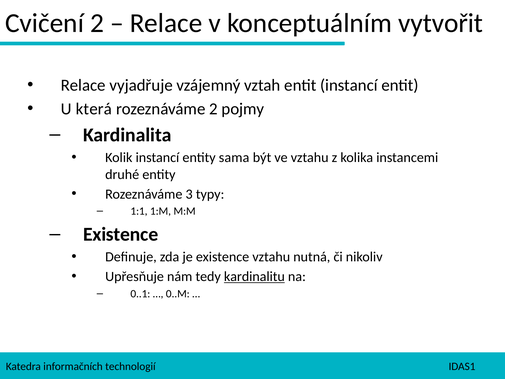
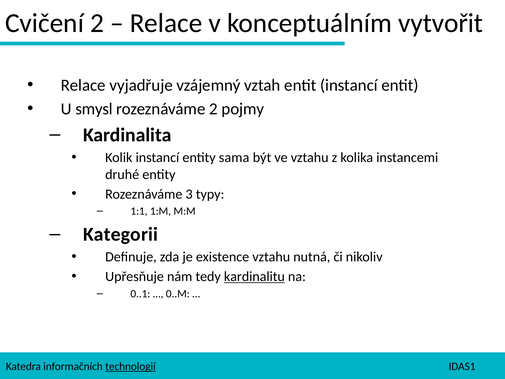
která: která -> smysl (94, 109)
Existence: Existence -> Kategorii (121, 234)
technologií underline: none -> present (130, 366)
